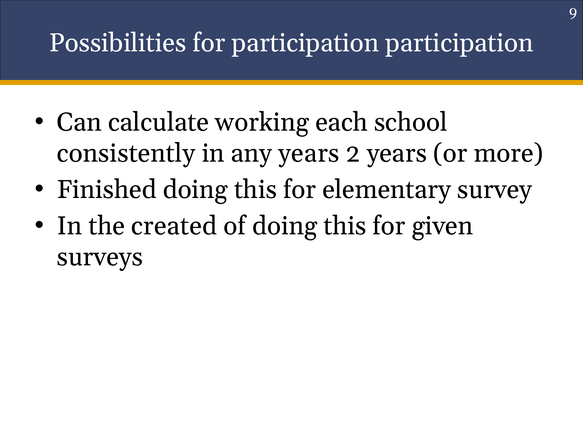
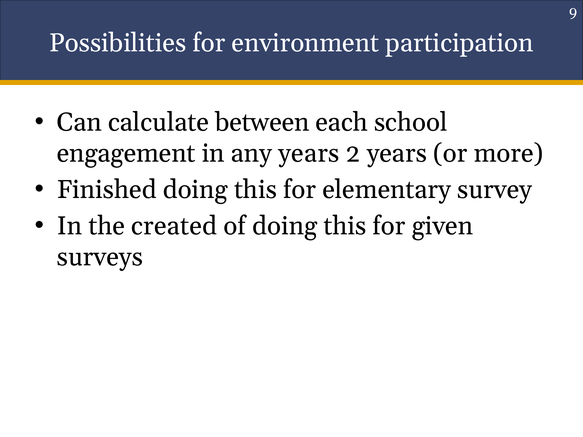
for participation: participation -> environment (305, 43)
working: working -> between (262, 122)
consistently: consistently -> engagement (126, 153)
